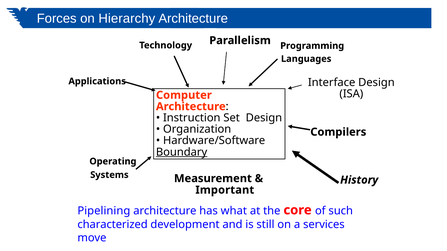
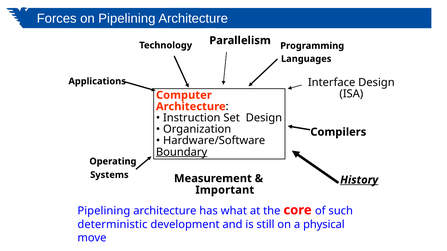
on Hierarchy: Hierarchy -> Pipelining (127, 19)
History underline: none -> present (359, 180)
characterized: characterized -> deterministic (112, 225)
services: services -> physical (324, 225)
